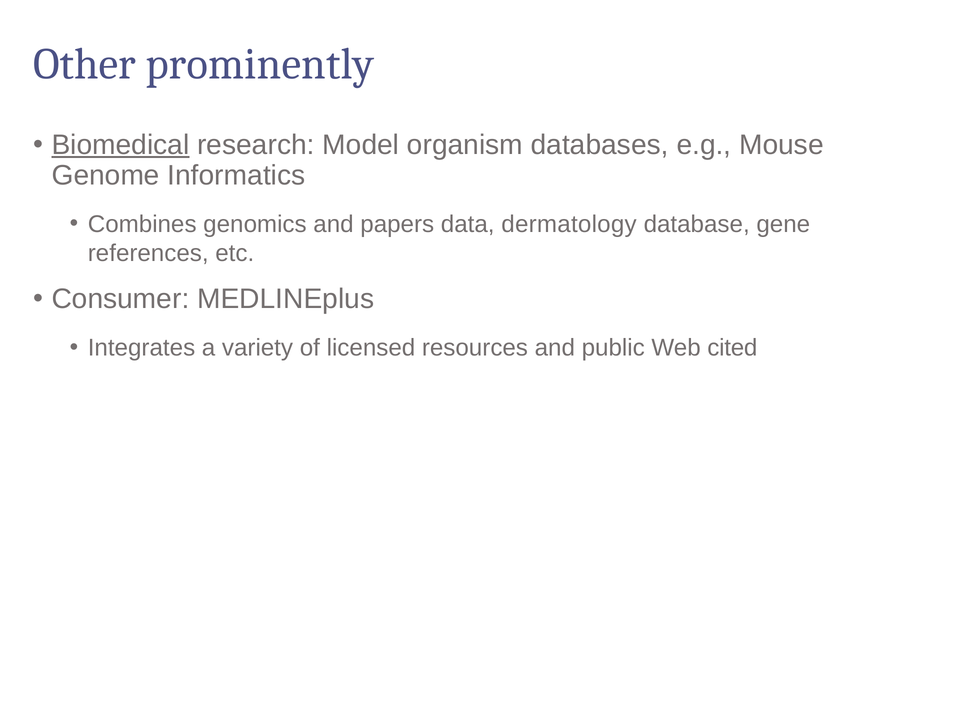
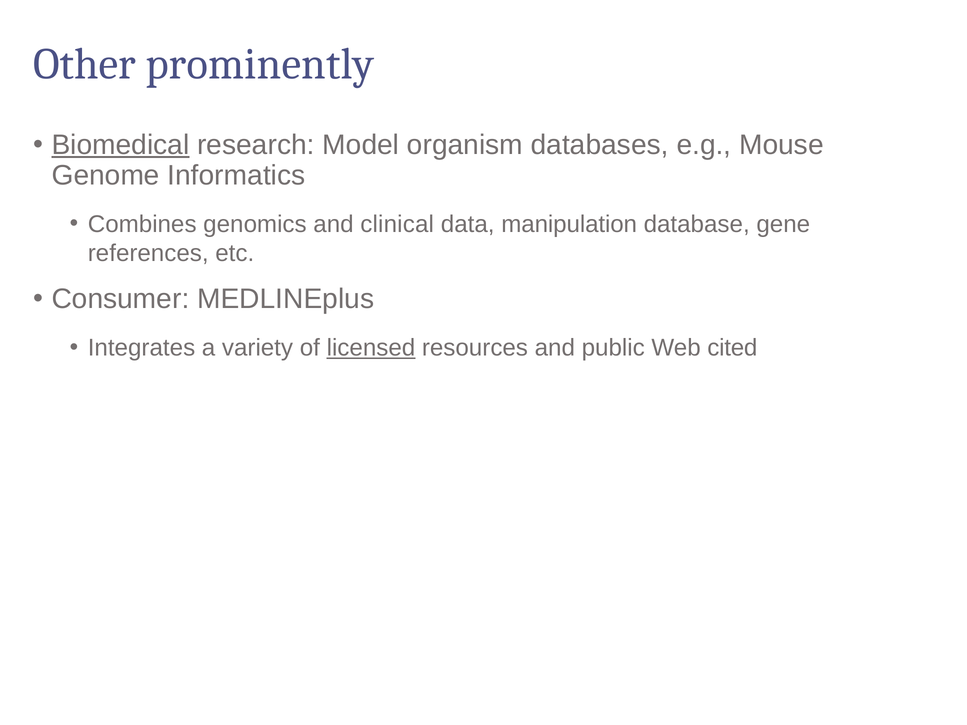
papers: papers -> clinical (397, 224)
dermatology: dermatology -> manipulation (569, 224)
licensed underline: none -> present (371, 348)
